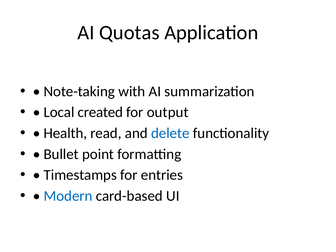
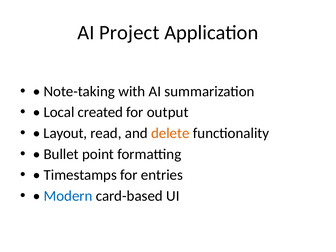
Quotas: Quotas -> Project (129, 33)
Health: Health -> Layout (65, 133)
delete colour: blue -> orange (170, 133)
